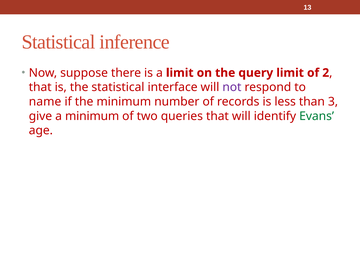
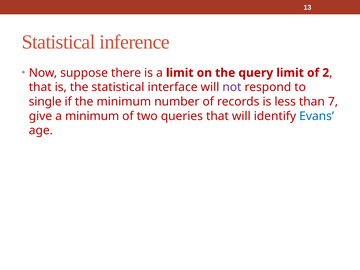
name: name -> single (45, 102)
3: 3 -> 7 (333, 102)
Evans colour: green -> blue (317, 116)
